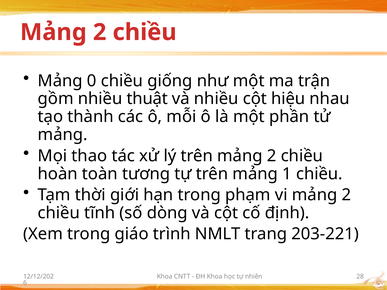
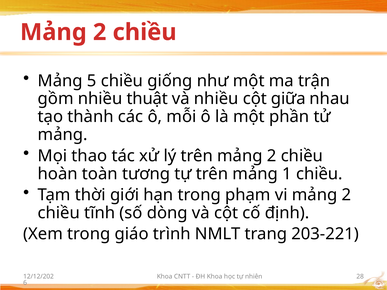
0: 0 -> 5 (92, 81)
hiệu: hiệu -> giữa (288, 99)
